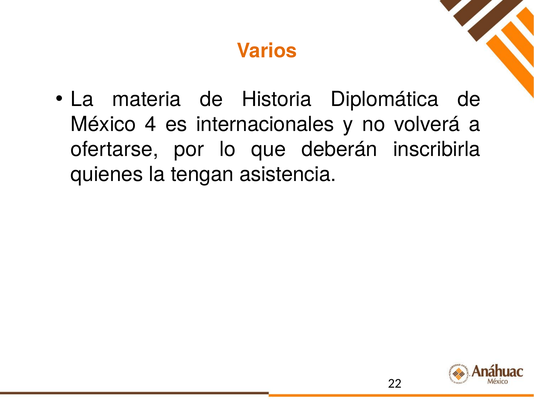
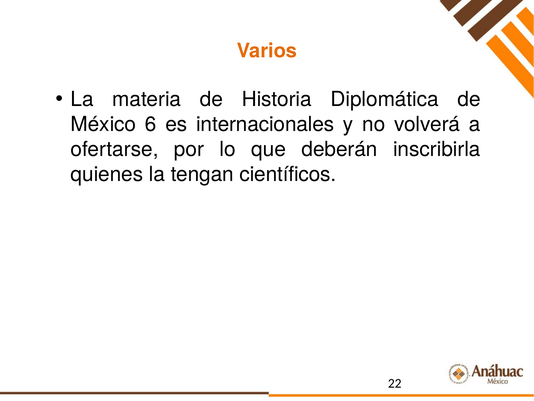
4: 4 -> 6 (151, 124)
asistencia: asistencia -> científicos (288, 174)
